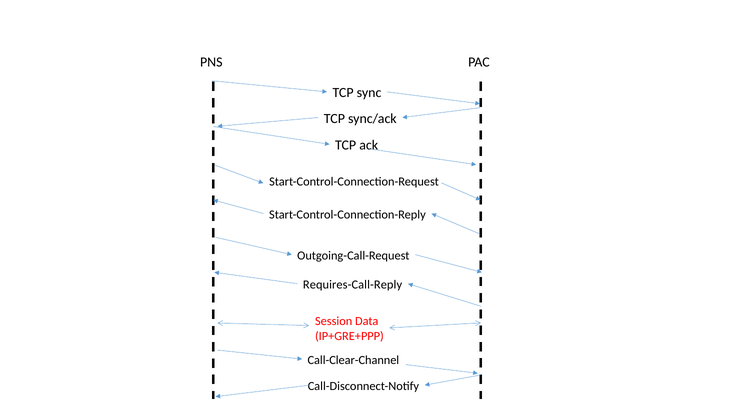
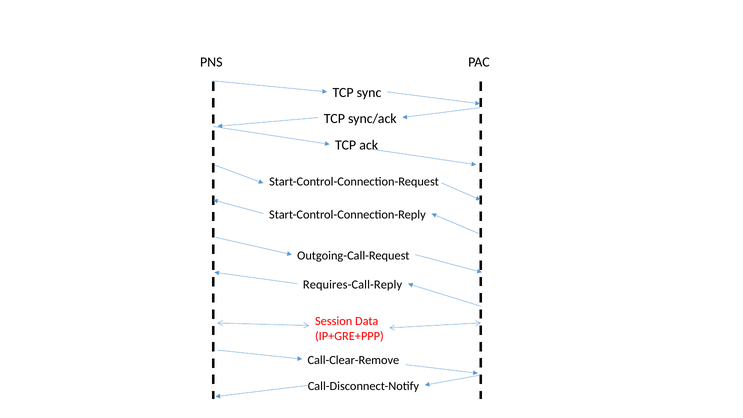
Call-Clear-Channel: Call-Clear-Channel -> Call-Clear-Remove (353, 360)
